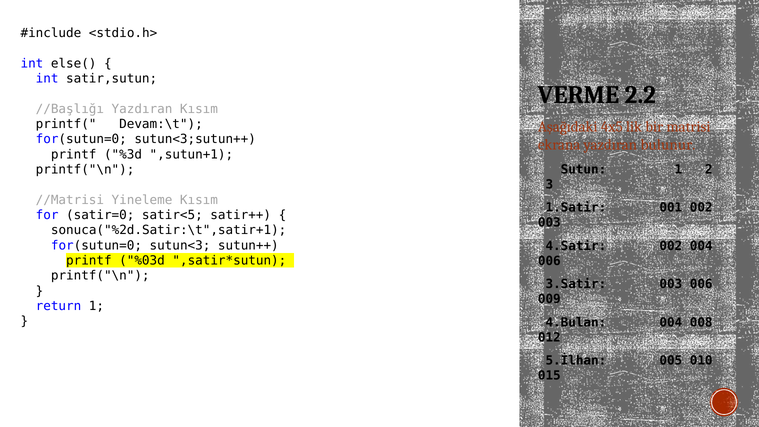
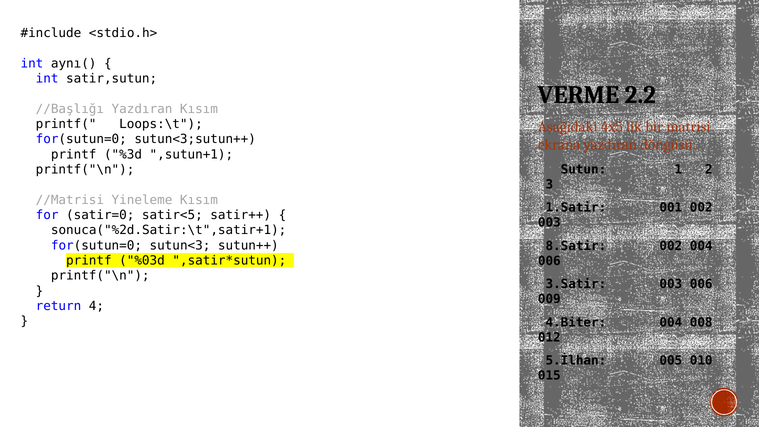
else(: else( -> aynı( (74, 64)
Devam:\t: Devam:\t -> Loops:\t (161, 124)
bulunur: bulunur -> döngüsü (668, 145)
4.Satir: 4.Satir -> 8.Satir (576, 246)
return 1: 1 -> 4 (96, 306)
4.Bulan: 4.Bulan -> 4.Biter (576, 322)
